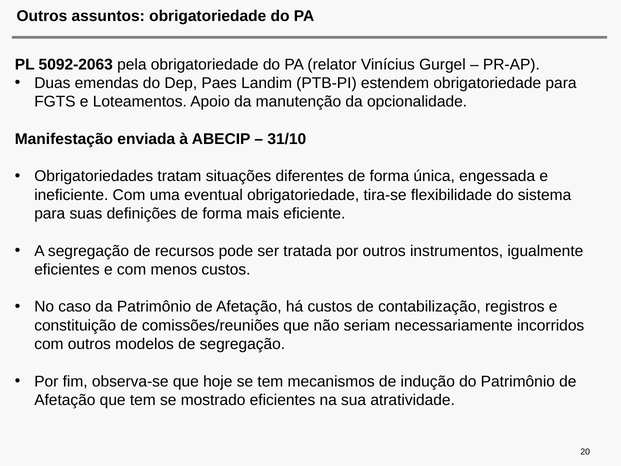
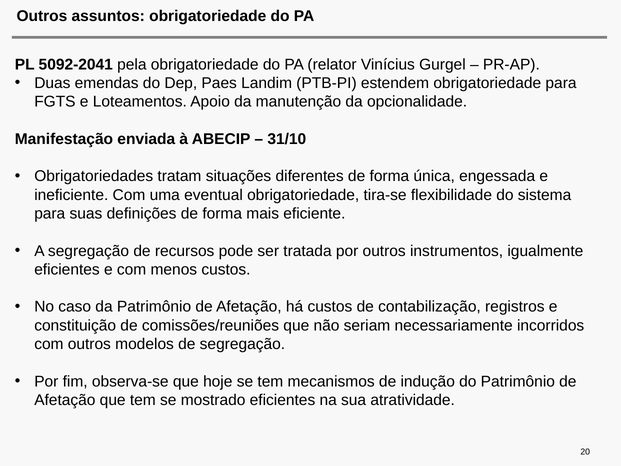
5092-2063: 5092-2063 -> 5092-2041 (76, 64)
